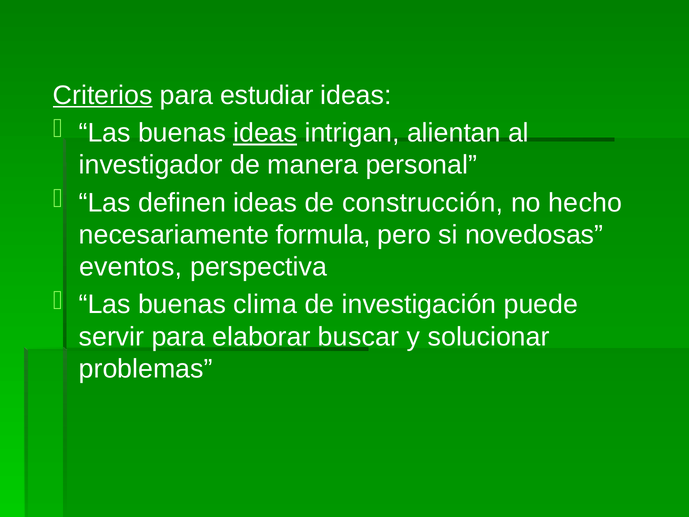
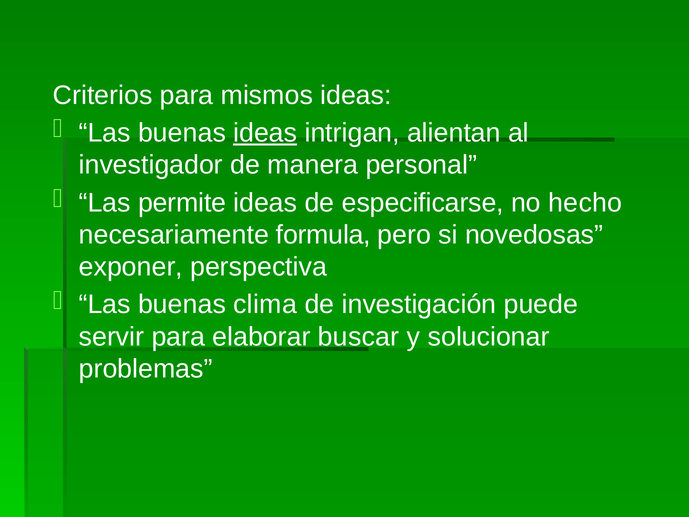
Criterios underline: present -> none (103, 95)
estudiar: estudiar -> mismos (267, 95)
definen: definen -> permite (182, 203)
construcción: construcción -> especificarse (423, 203)
eventos: eventos -> exponer (131, 267)
